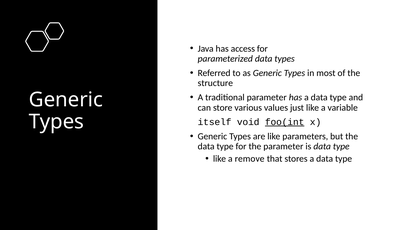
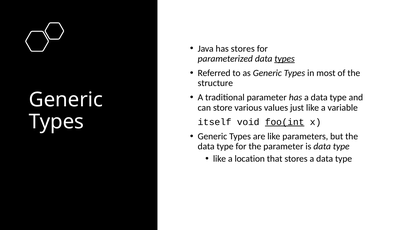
has access: access -> stores (243, 49)
types underline: none -> present (285, 59)
remove: remove -> location (250, 159)
